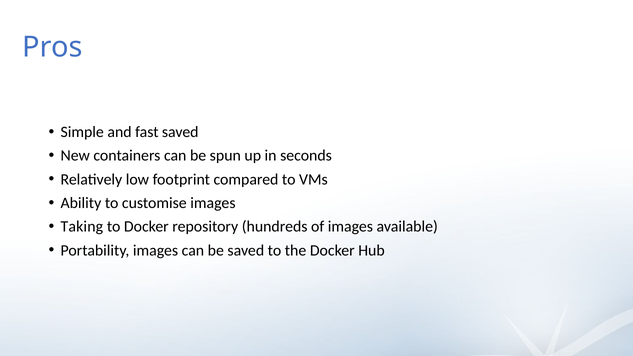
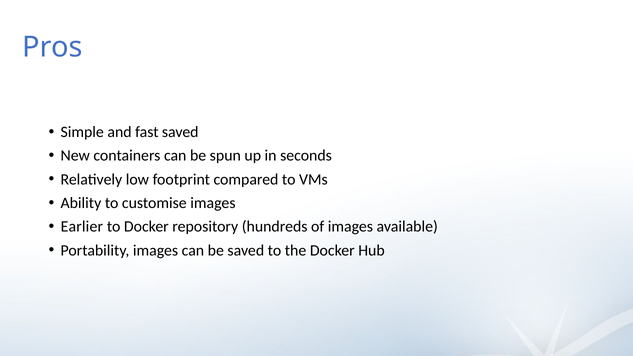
Taking: Taking -> Earlier (82, 227)
